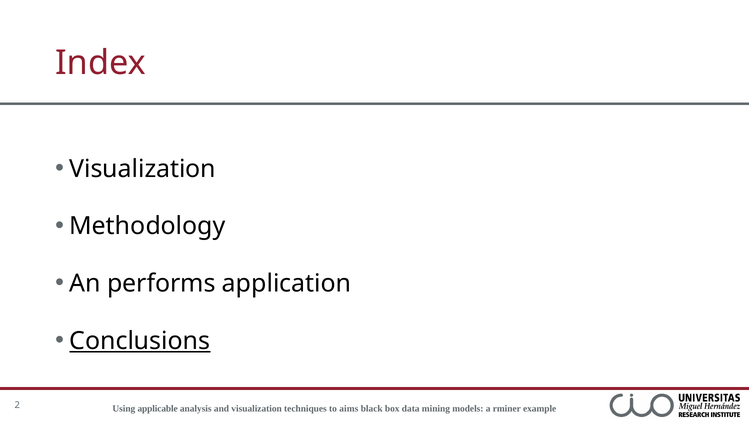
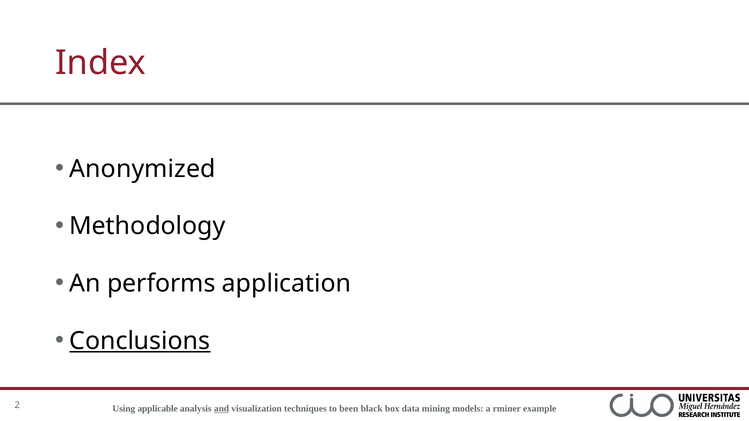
Visualization: Visualization -> Anonymized (143, 169)
and underline: none -> present (222, 409)
aims: aims -> been (349, 409)
